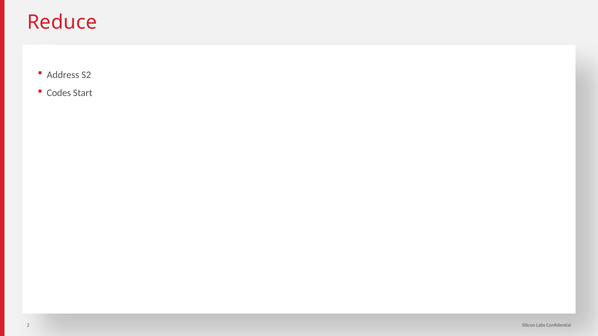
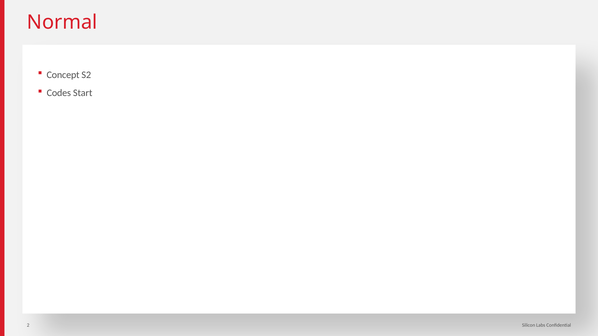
Reduce: Reduce -> Normal (62, 22)
Address: Address -> Concept (63, 75)
